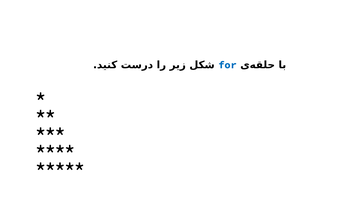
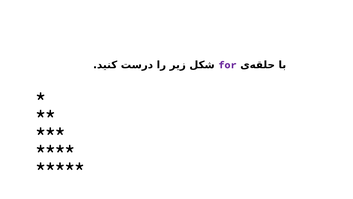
for colour: blue -> purple (228, 65)
